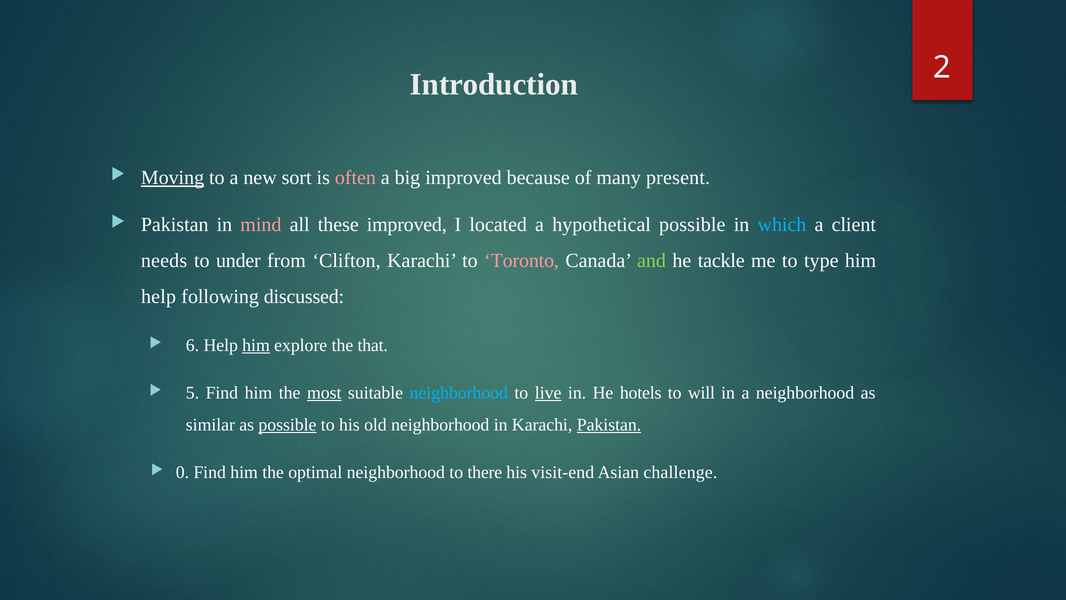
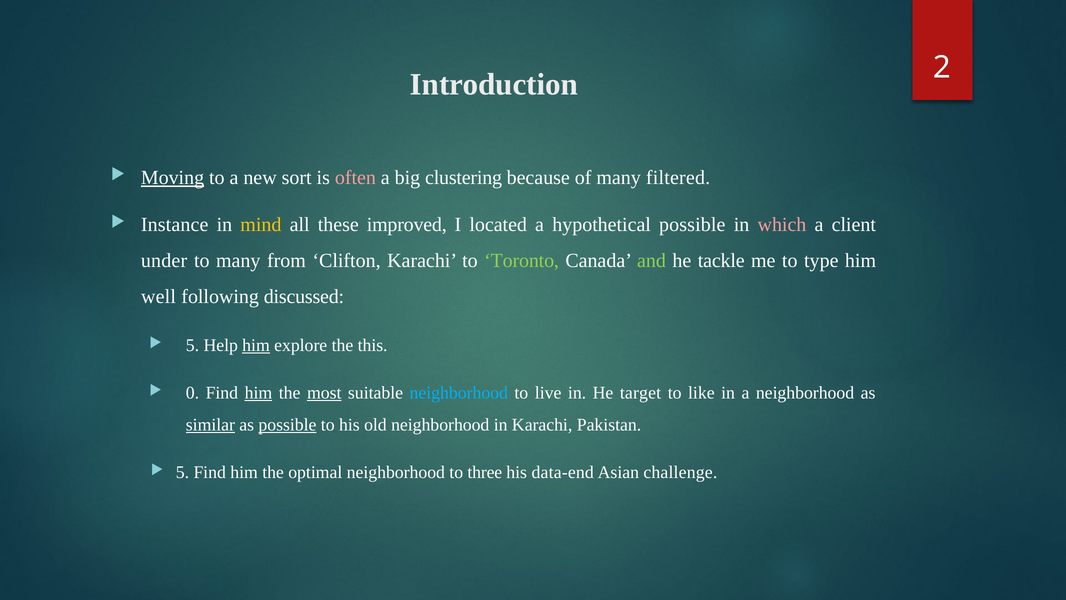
big improved: improved -> clustering (464, 177)
present: present -> filtered (678, 177)
Pakistan: Pakistan -> Instance (175, 225)
mind colour: pink -> yellow (261, 225)
which colour: light blue -> pink (782, 225)
needs: needs -> under (164, 261)
to under: under -> many (238, 261)
Toronto colour: pink -> light green (522, 261)
help: help -> well (159, 297)
6: 6 -> 5 (192, 345)
that: that -> this (373, 345)
5: 5 -> 0 (192, 393)
him underline: none -> present (258, 393)
live underline: present -> none (548, 393)
hotels: hotels -> target (640, 393)
will: will -> like (701, 393)
similar underline: none -> present (210, 425)
Pakistan underline: present -> none (609, 425)
0: 0 -> 5 (182, 472)
there: there -> three (485, 472)
visit-end: visit-end -> data-end (563, 472)
